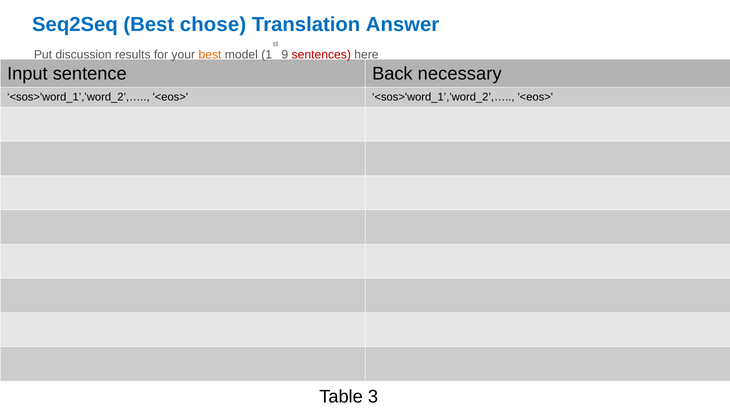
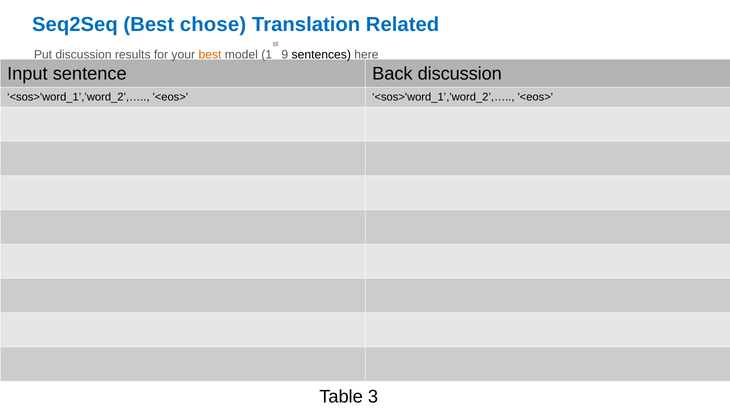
Answer: Answer -> Related (403, 25)
sentences colour: red -> black (321, 54)
Back necessary: necessary -> discussion (460, 73)
